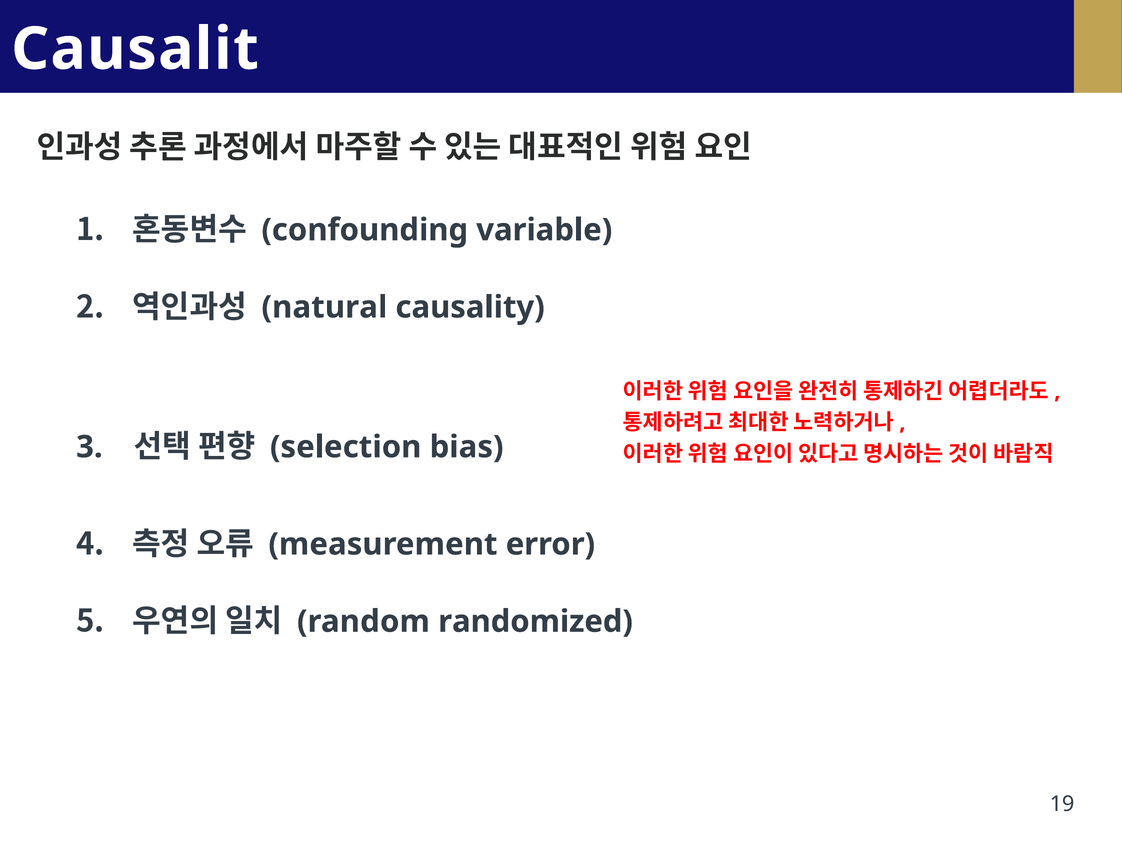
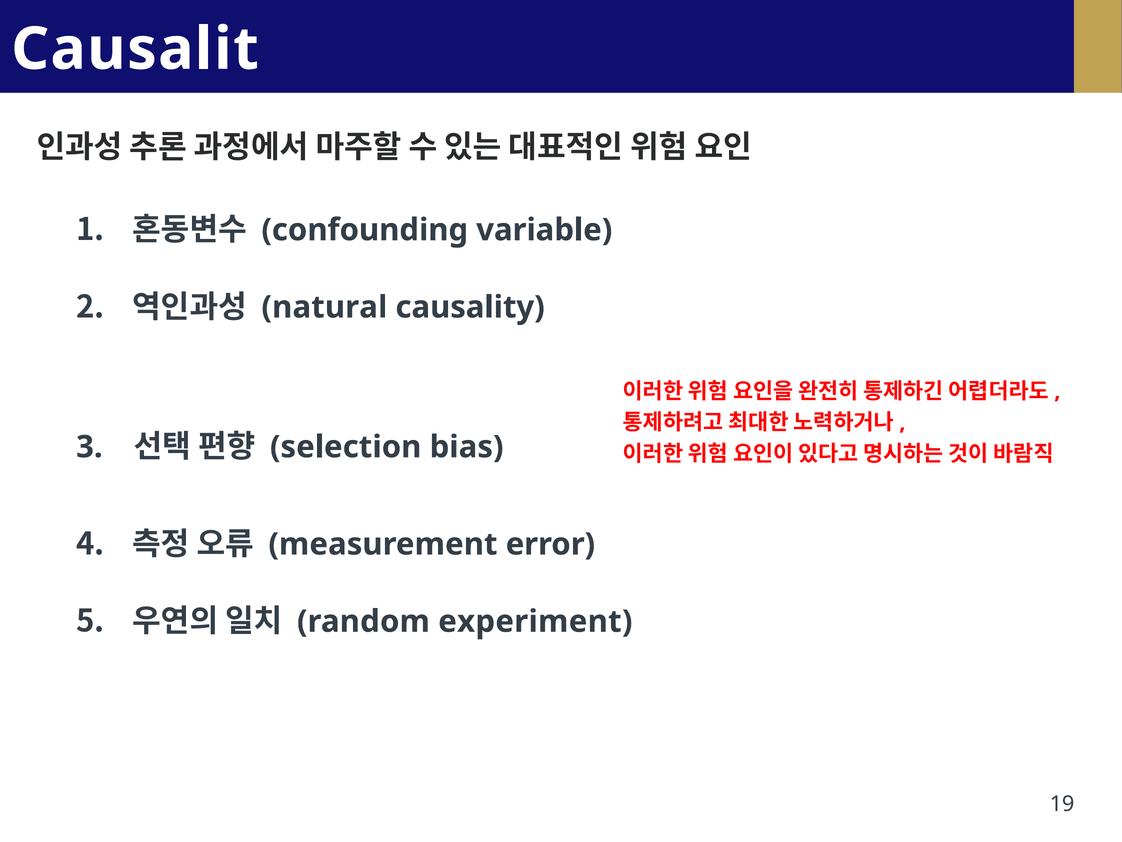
randomized: randomized -> experiment (535, 621)
